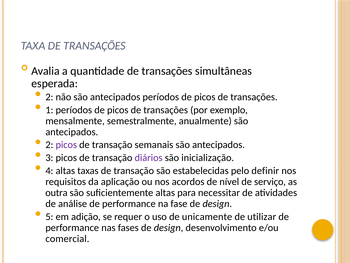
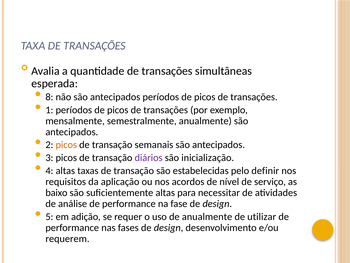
2: 2 -> 8 (49, 97)
picos colour: purple -> orange (66, 145)
outra: outra -> baixo (56, 192)
de unicamente: unicamente -> anualmente (207, 216)
comercial: comercial -> requerem (67, 238)
